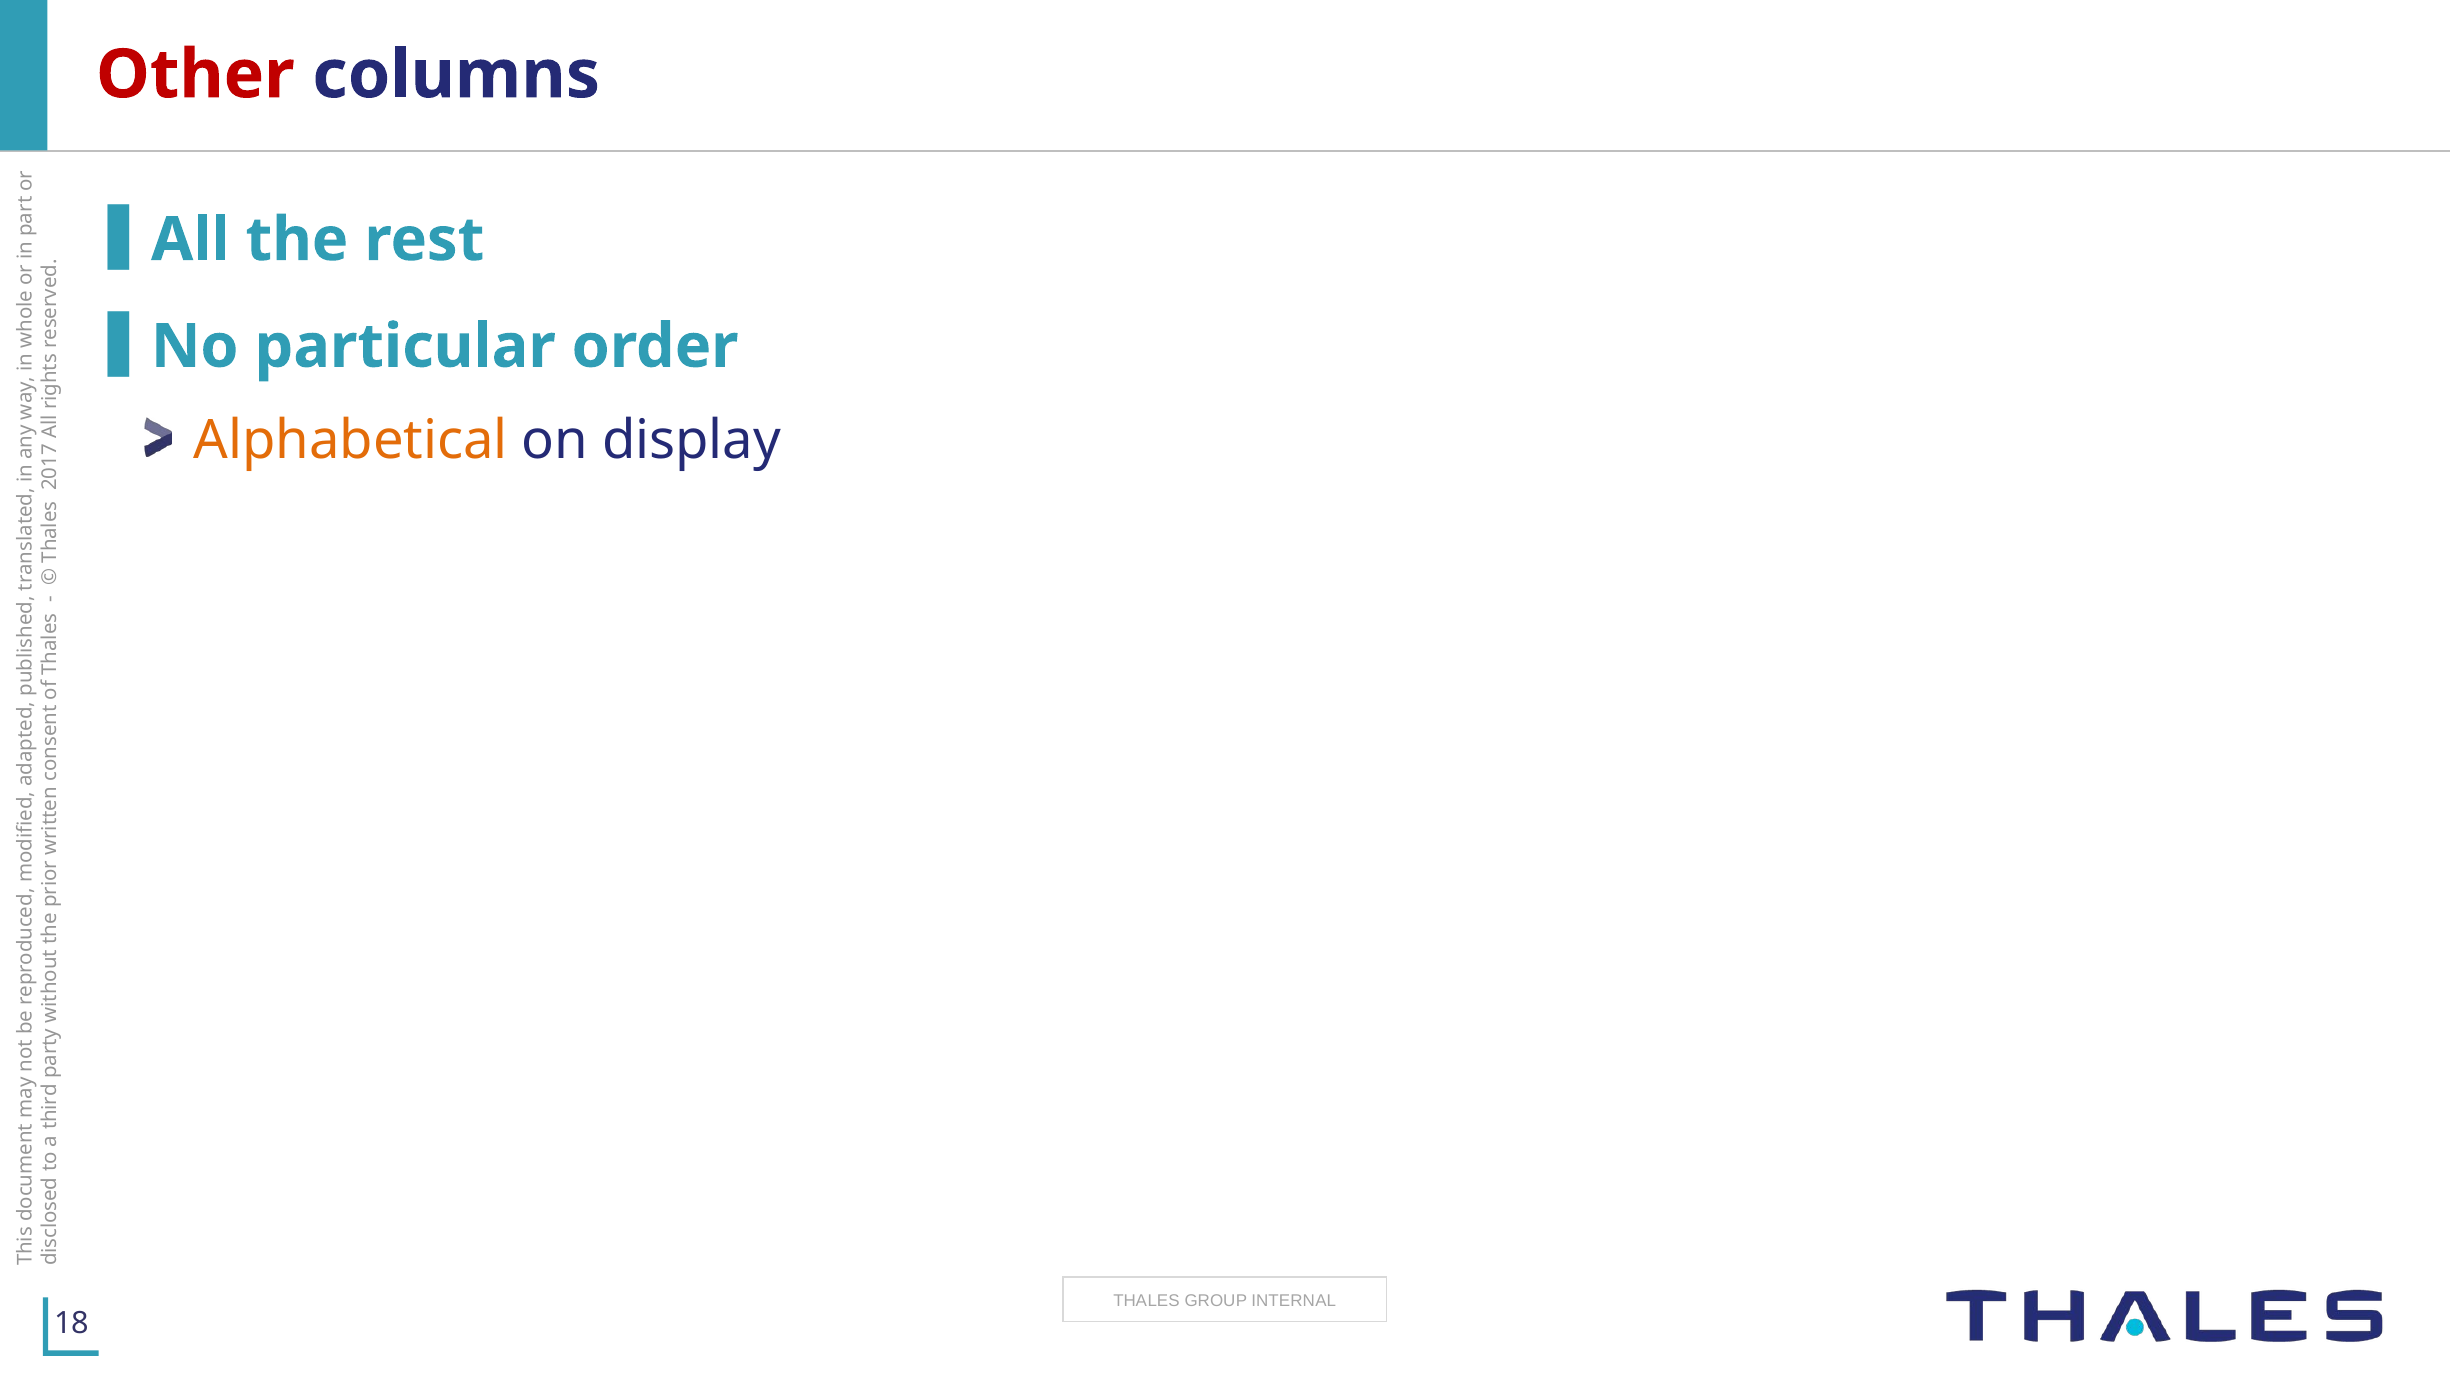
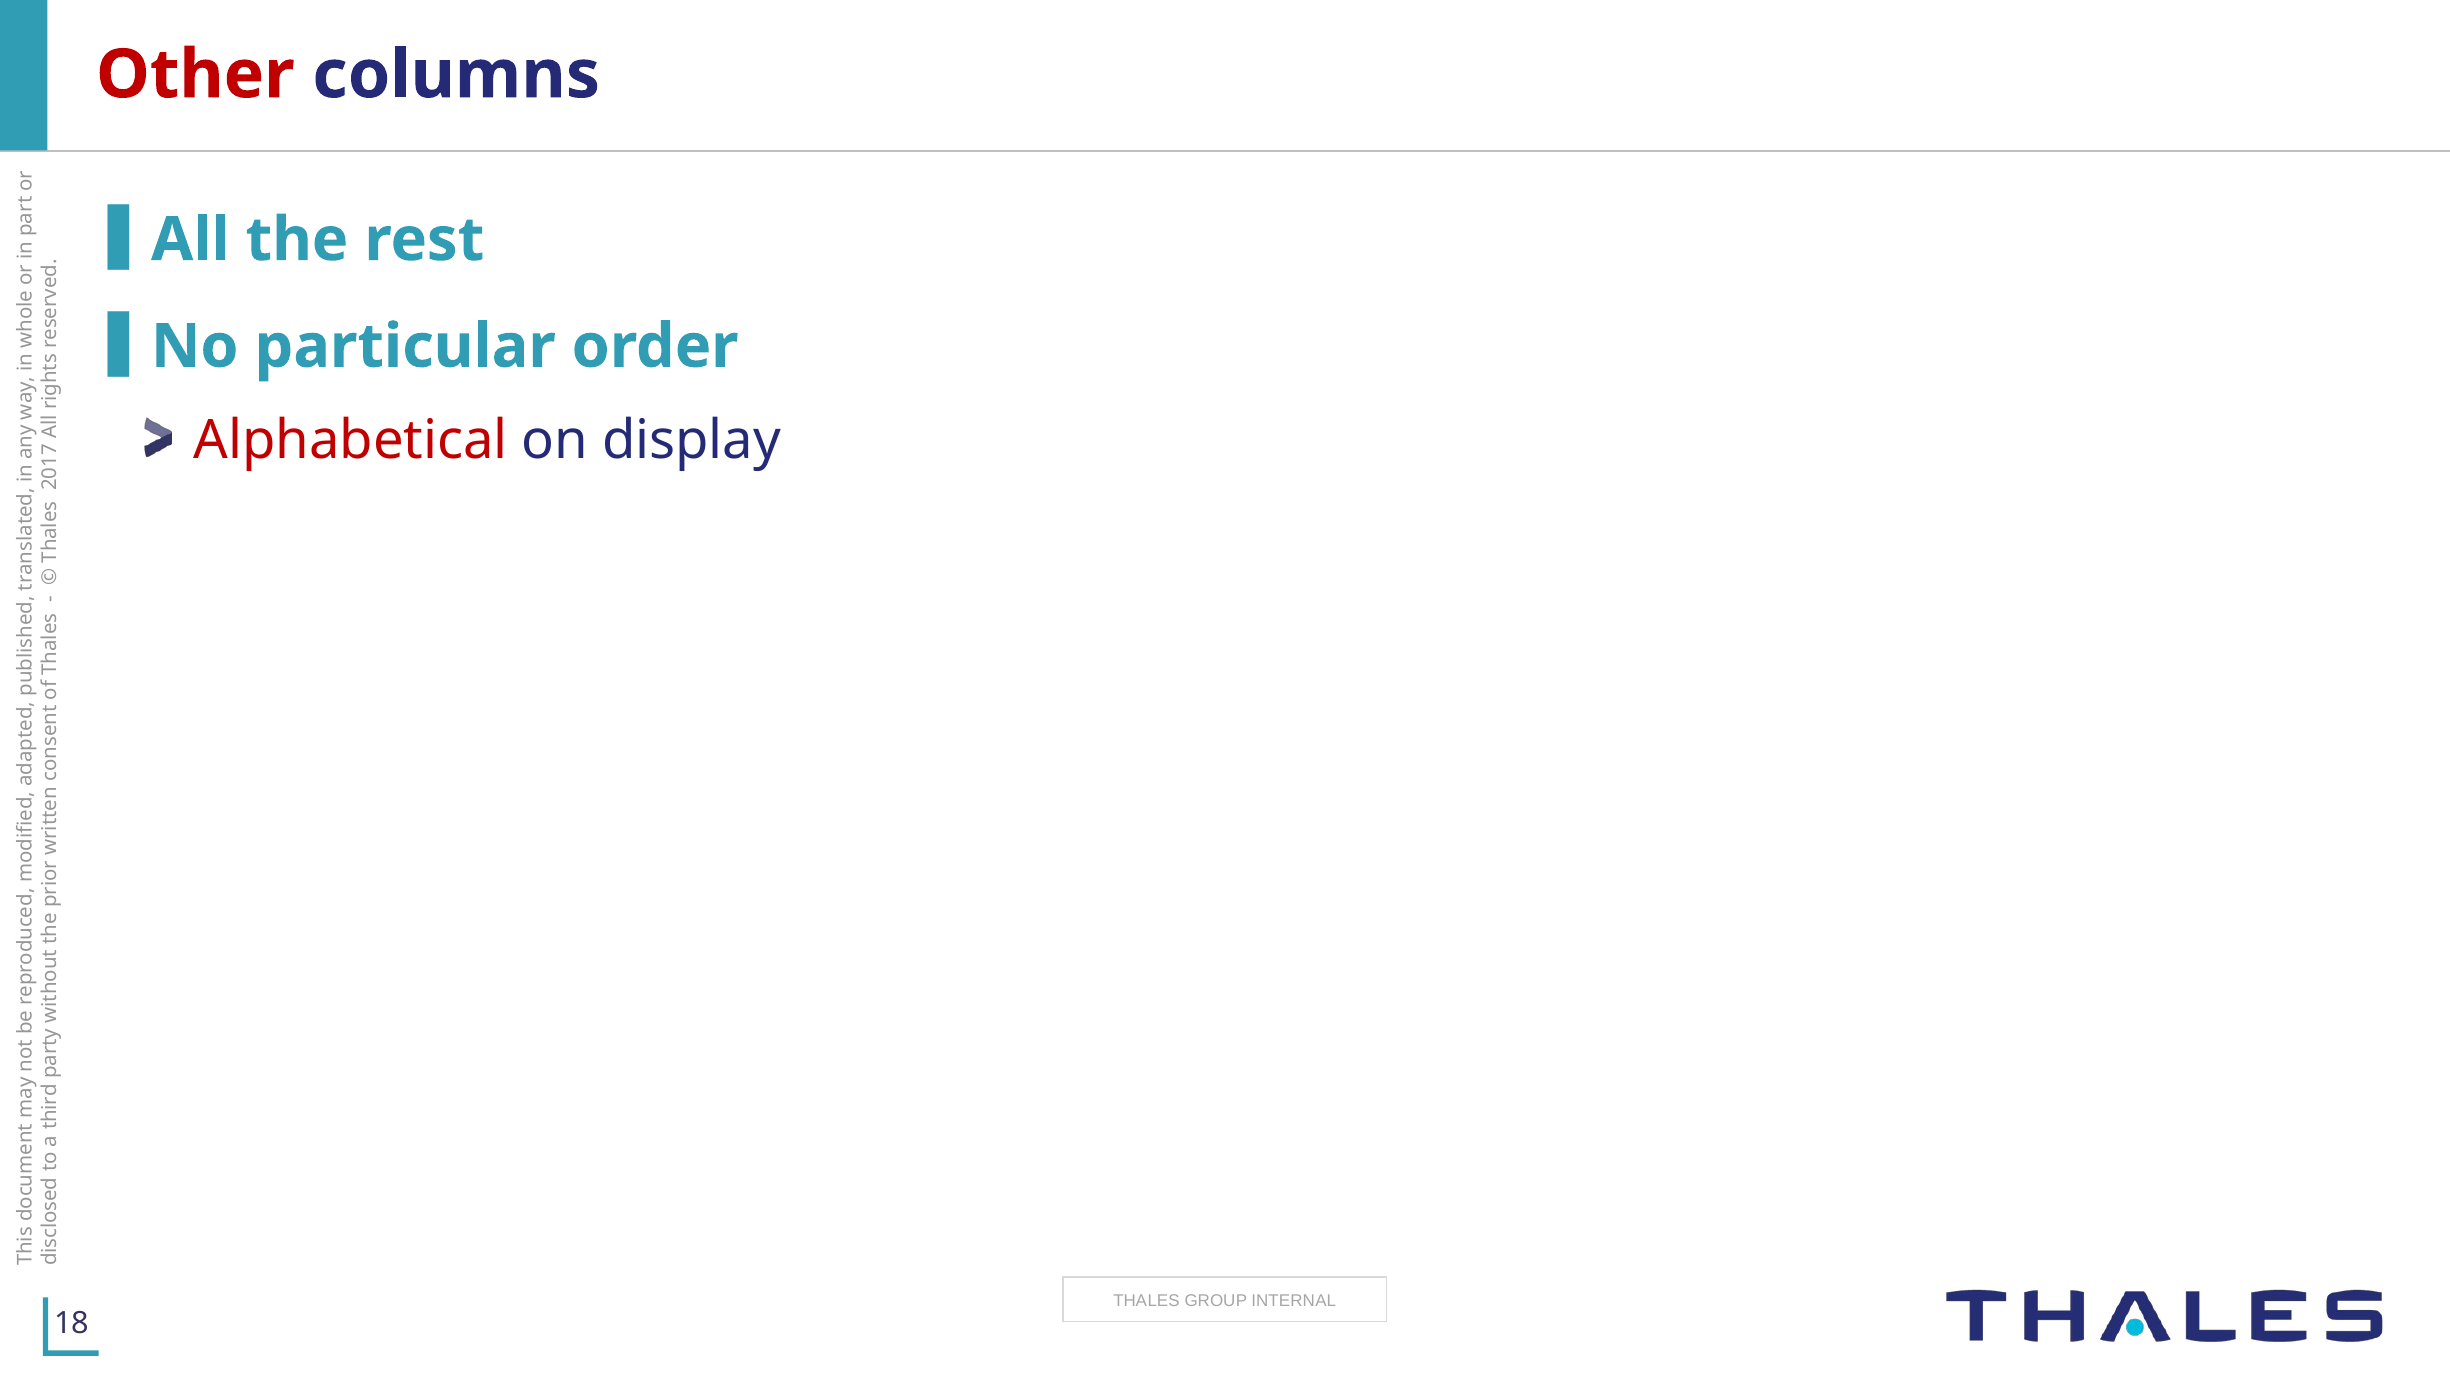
Alphabetical colour: orange -> red (351, 441)
